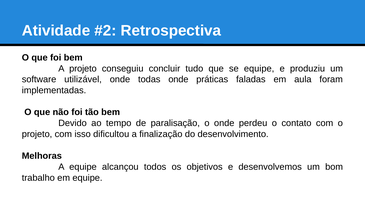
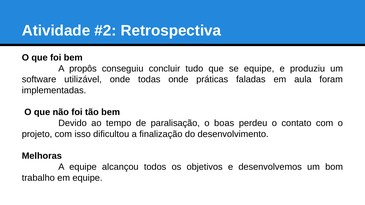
A projeto: projeto -> propôs (83, 69)
o onde: onde -> boas (224, 123)
